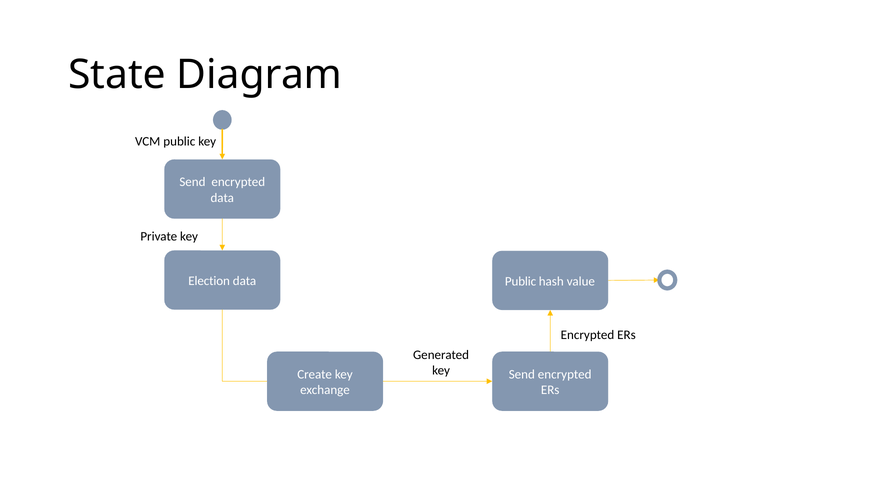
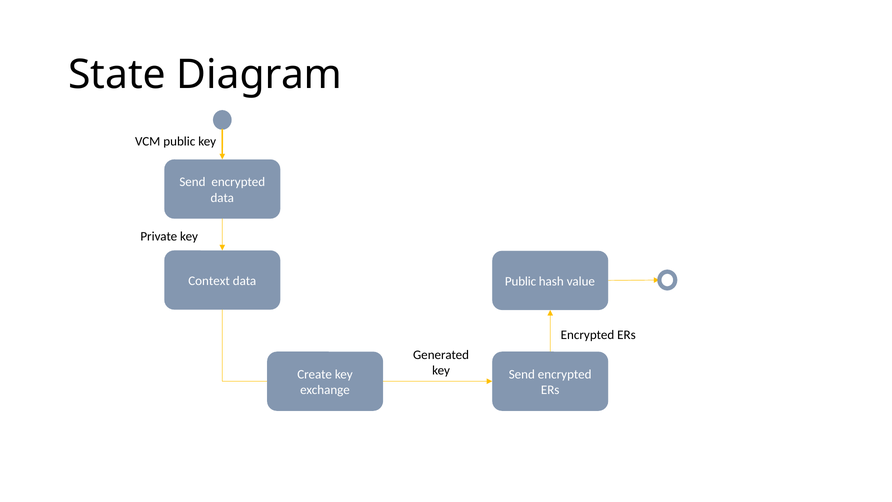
Election: Election -> Context (209, 281)
